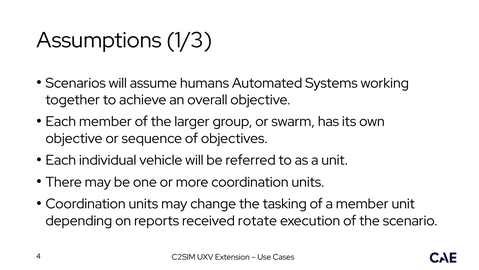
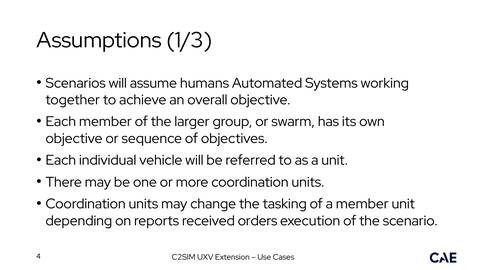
rotate: rotate -> orders (258, 220)
